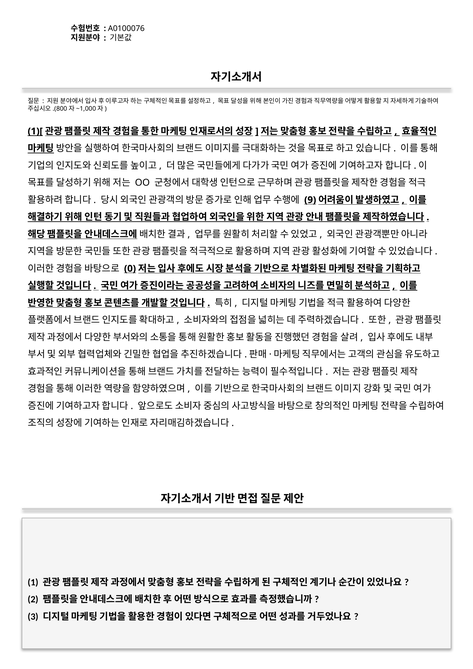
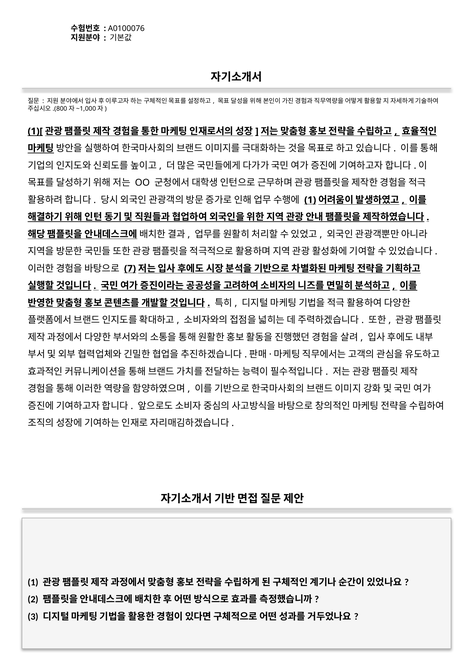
9: 9 -> 1 (310, 200)
0: 0 -> 7 (130, 269)
